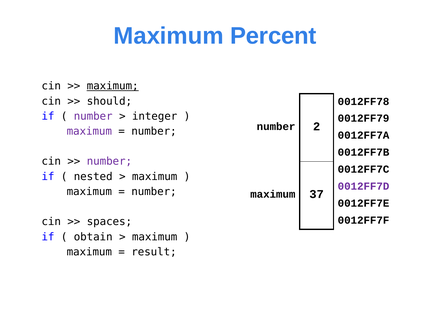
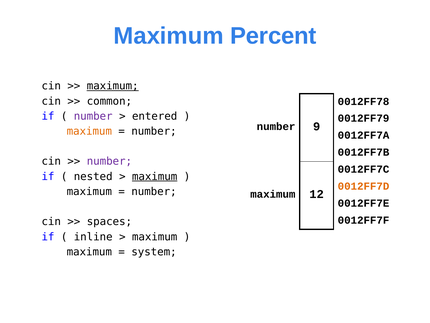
should: should -> common (109, 101)
integer: integer -> entered (155, 116)
2: 2 -> 9 (317, 126)
maximum colour: purple -> orange (89, 131)
maximum underline: none -> present (155, 176)
0012FF7D colour: purple -> orange (364, 186)
37: 37 -> 12 (317, 194)
obtain: obtain -> inline (93, 236)
result: result -> system (154, 251)
